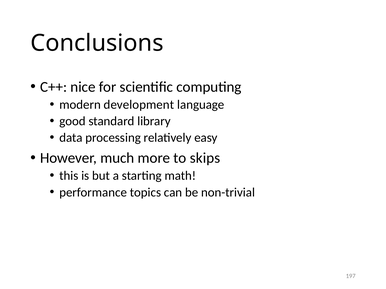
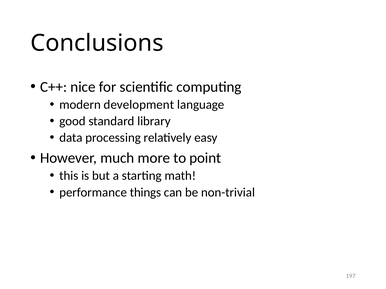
skips: skips -> point (205, 158)
topics: topics -> things (146, 193)
